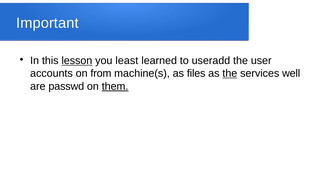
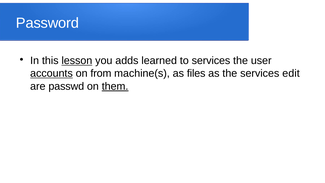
Important: Important -> Password (48, 23)
least: least -> adds (127, 61)
to useradd: useradd -> services (211, 61)
accounts underline: none -> present (51, 73)
the underline: present -> none (230, 73)
well: well -> edit (291, 73)
